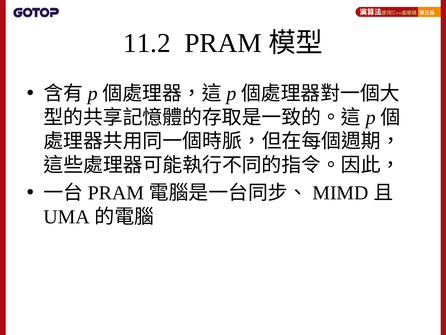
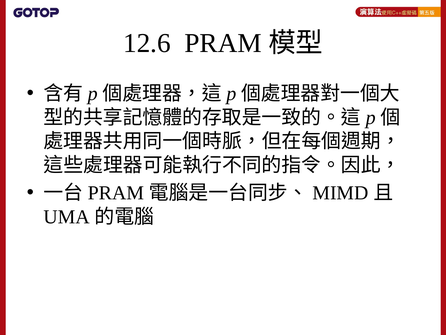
11.2: 11.2 -> 12.6 (147, 43)
